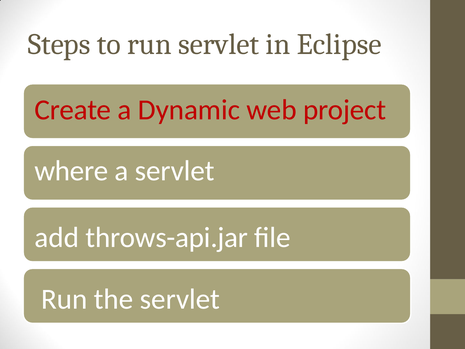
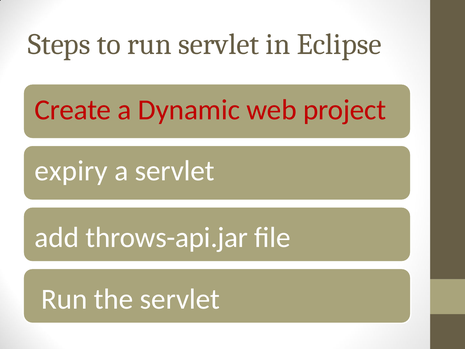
where: where -> expiry (71, 171)
